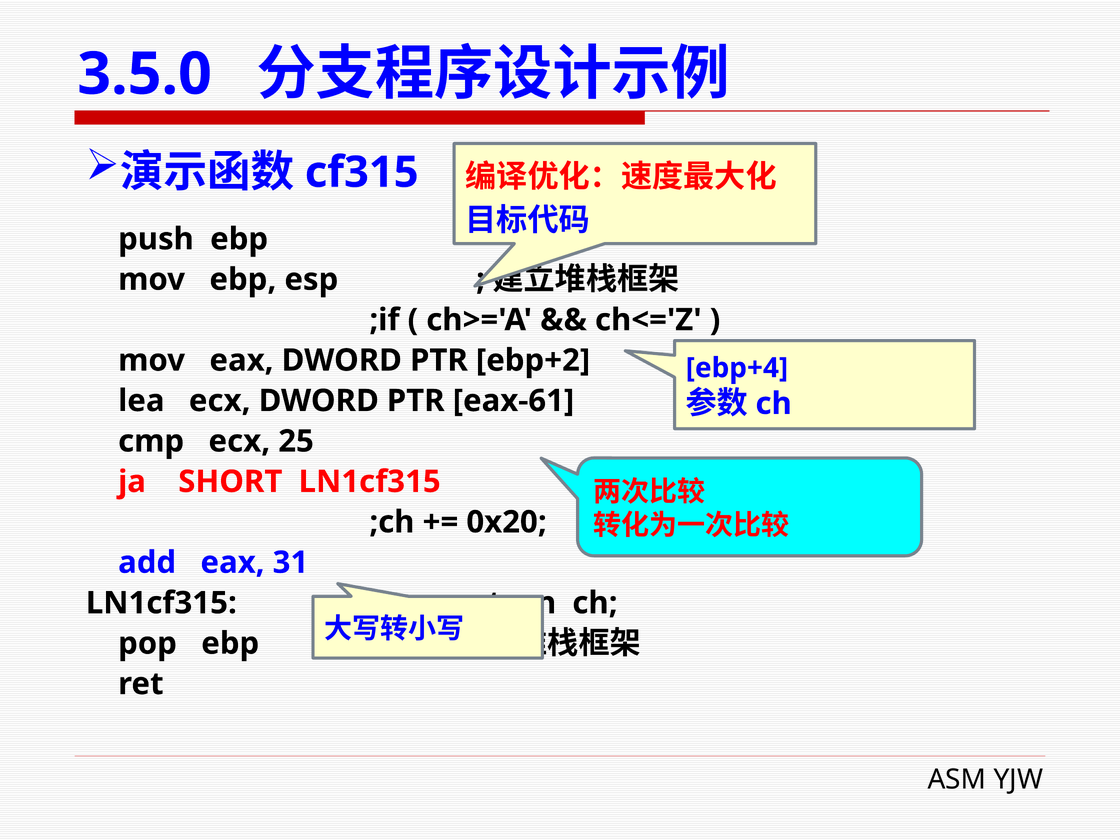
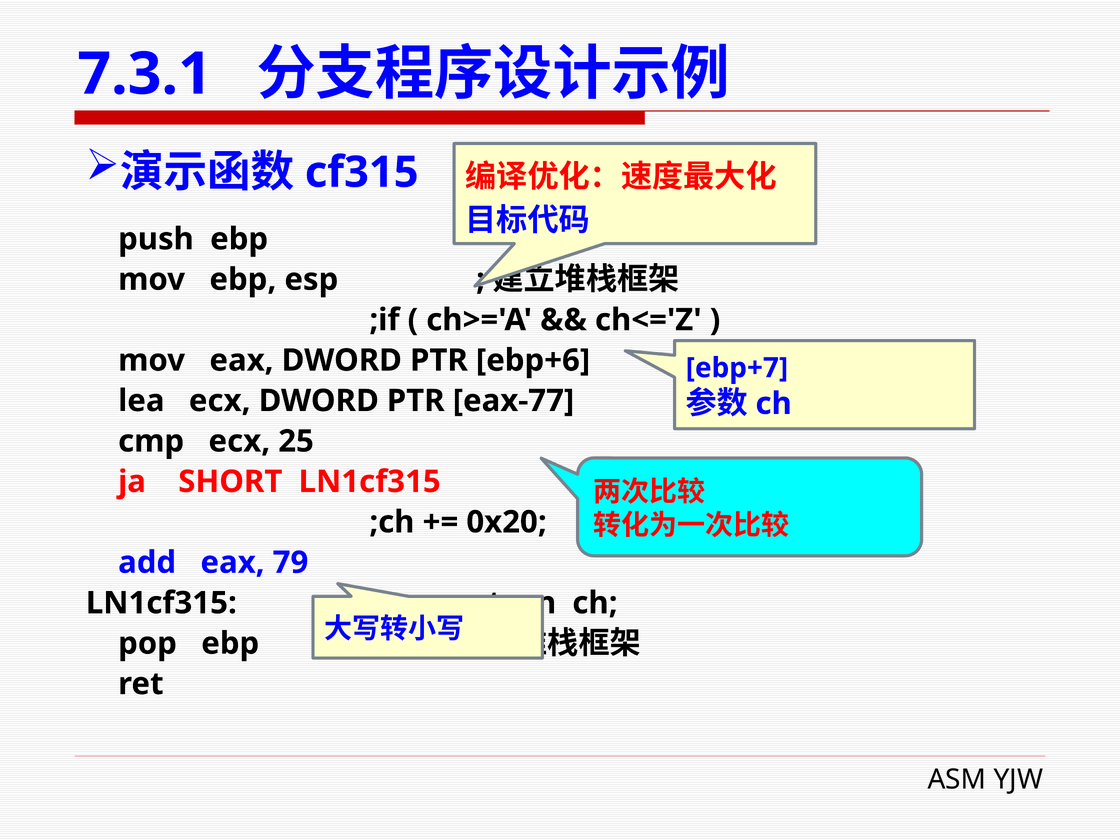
3.5.0: 3.5.0 -> 7.3.1 (145, 74)
ebp+2: ebp+2 -> ebp+6 (533, 360)
ebp+4: ebp+4 -> ebp+7 (737, 368)
eax-61: eax-61 -> eax-77 (513, 401)
31: 31 -> 79 (290, 563)
